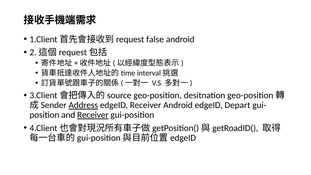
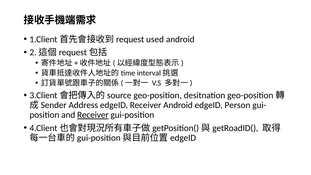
false: false -> used (155, 39)
Address underline: present -> none (83, 105)
Depart: Depart -> Person (237, 105)
